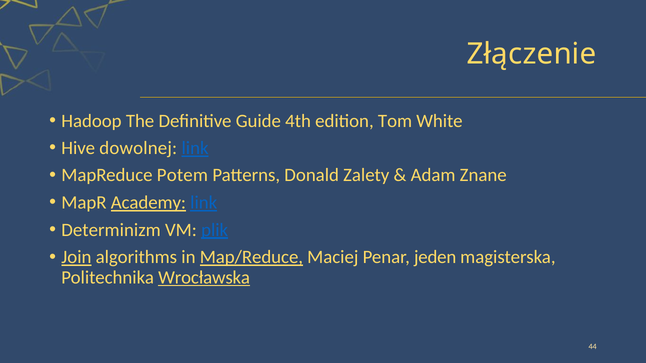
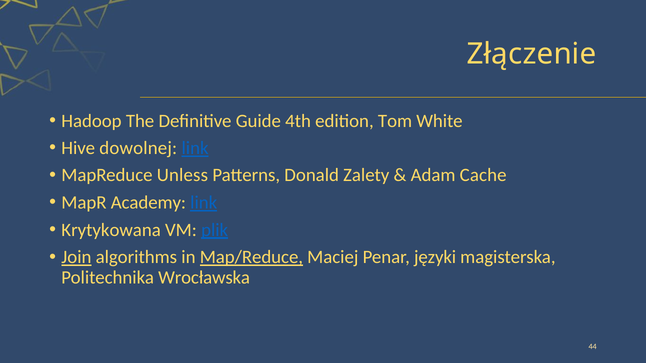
Potem: Potem -> Unless (182, 175)
Znane: Znane -> Cache (483, 175)
Academy underline: present -> none (148, 203)
Determinizm: Determinizm -> Krytykowana (111, 230)
jeden: jeden -> języki (435, 257)
Wrocławska underline: present -> none (204, 278)
